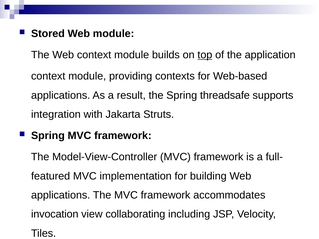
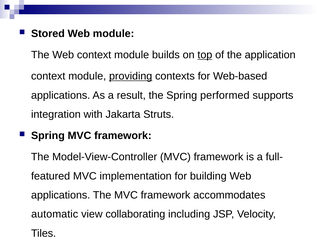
providing underline: none -> present (131, 76)
threadsafe: threadsafe -> performed (225, 95)
invocation: invocation -> automatic (55, 214)
